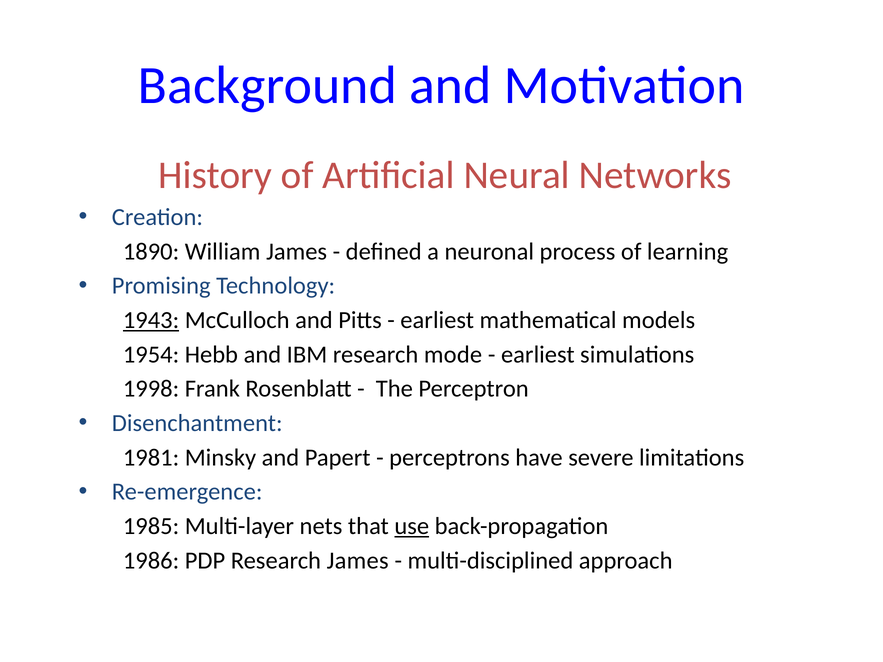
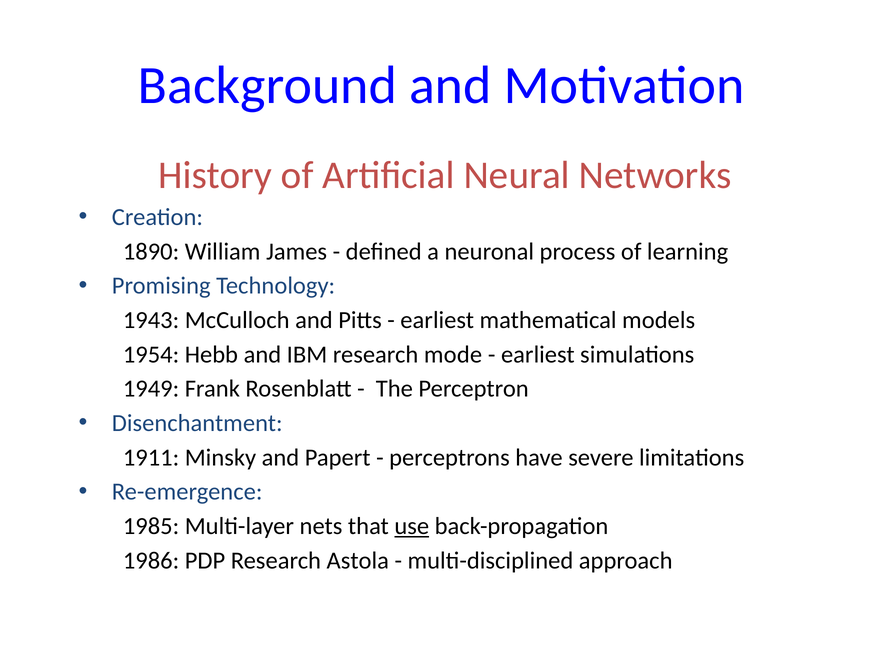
1943 underline: present -> none (151, 320)
1998: 1998 -> 1949 (151, 389)
1981: 1981 -> 1911 (151, 458)
Research James: James -> Astola (358, 561)
